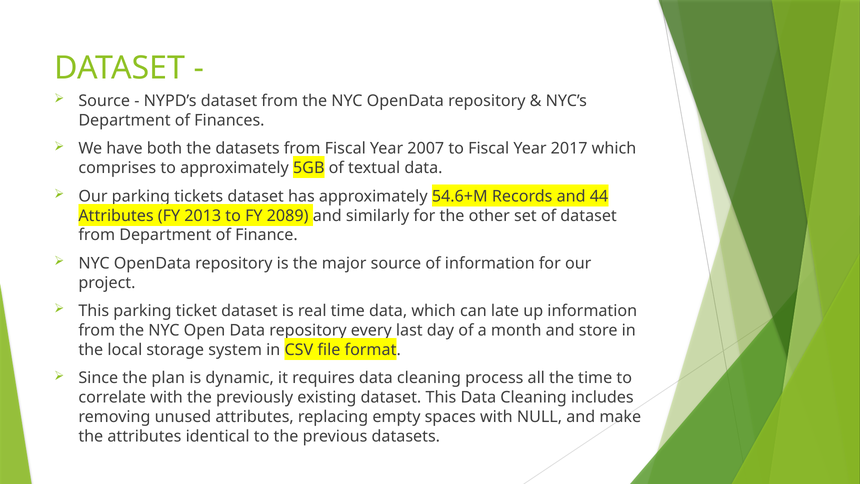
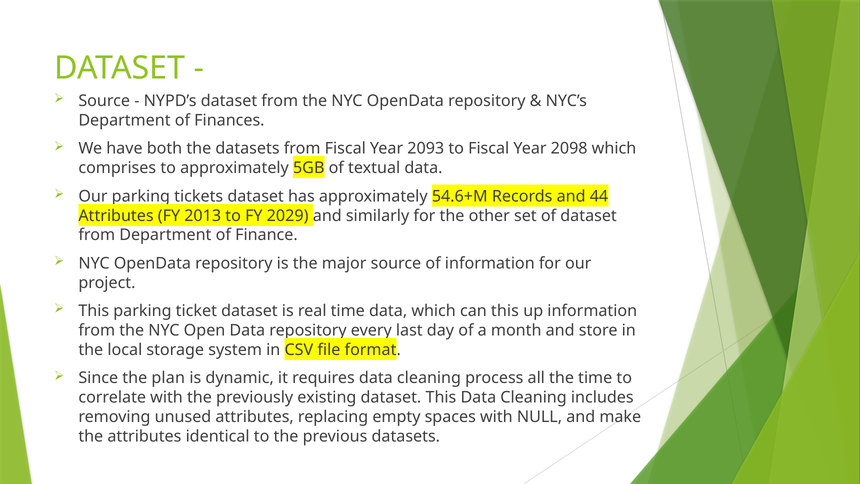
2007: 2007 -> 2093 (426, 149)
2017: 2017 -> 2098 (569, 149)
2089: 2089 -> 2029 (288, 216)
can late: late -> this (505, 311)
